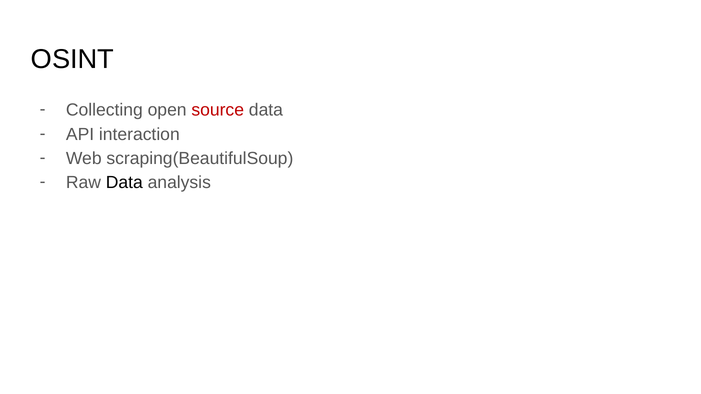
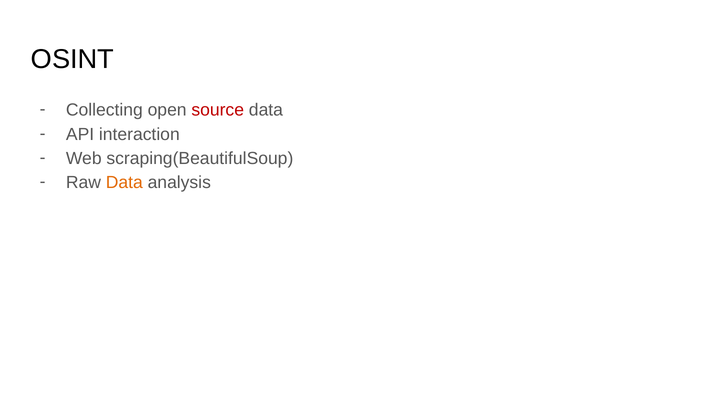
Data colour: black -> orange (124, 183)
